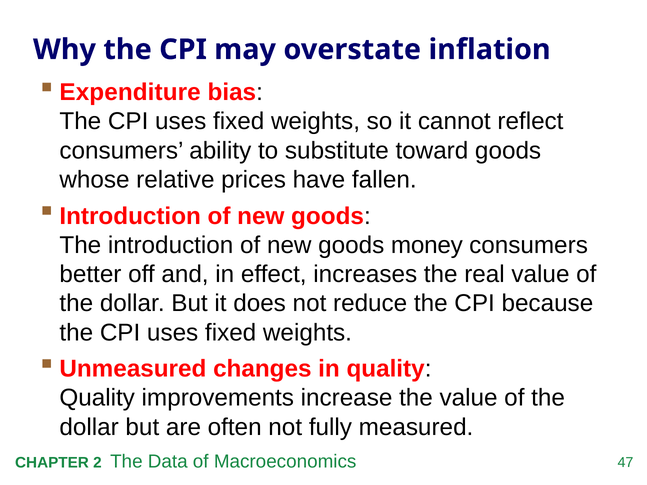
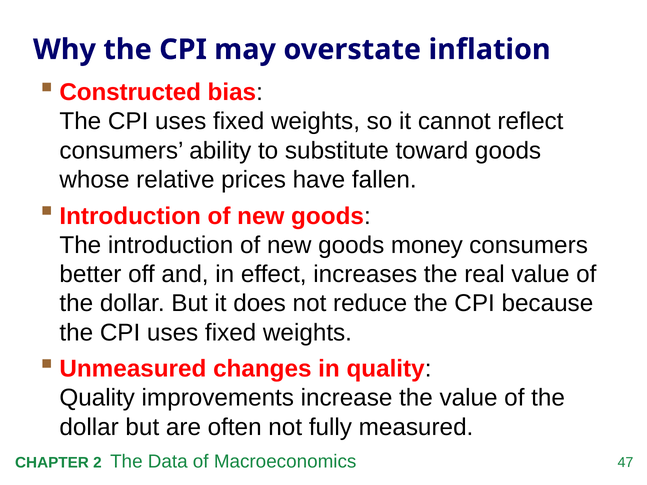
Expenditure: Expenditure -> Constructed (130, 92)
